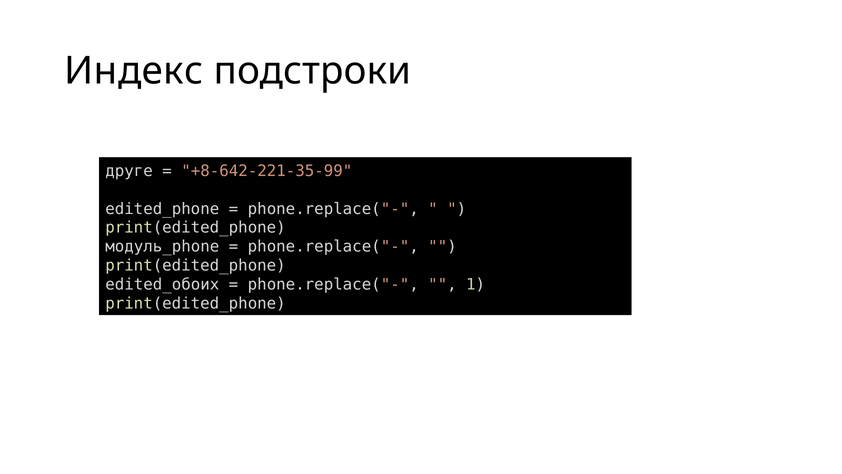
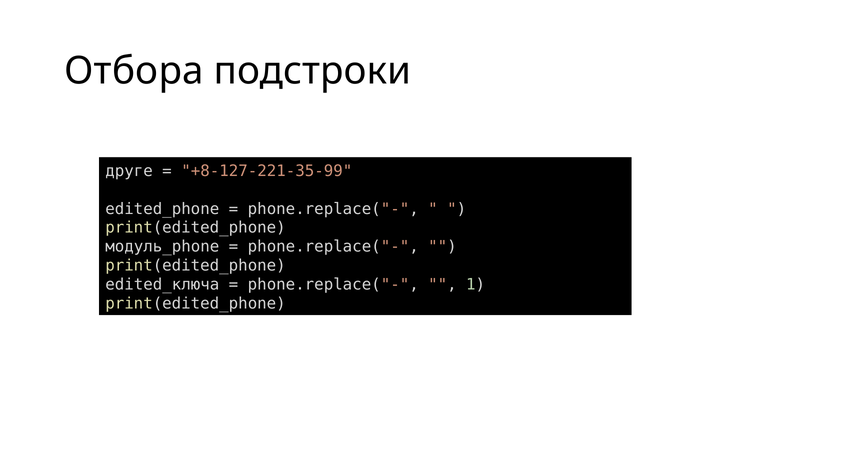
Индекс: Индекс -> Отбора (134, 71)
+8-642-221-35-99: +8-642-221-35-99 -> +8-127-221-35-99 (267, 171)
edited_обоих: edited_обоих -> edited_ключа (162, 284)
